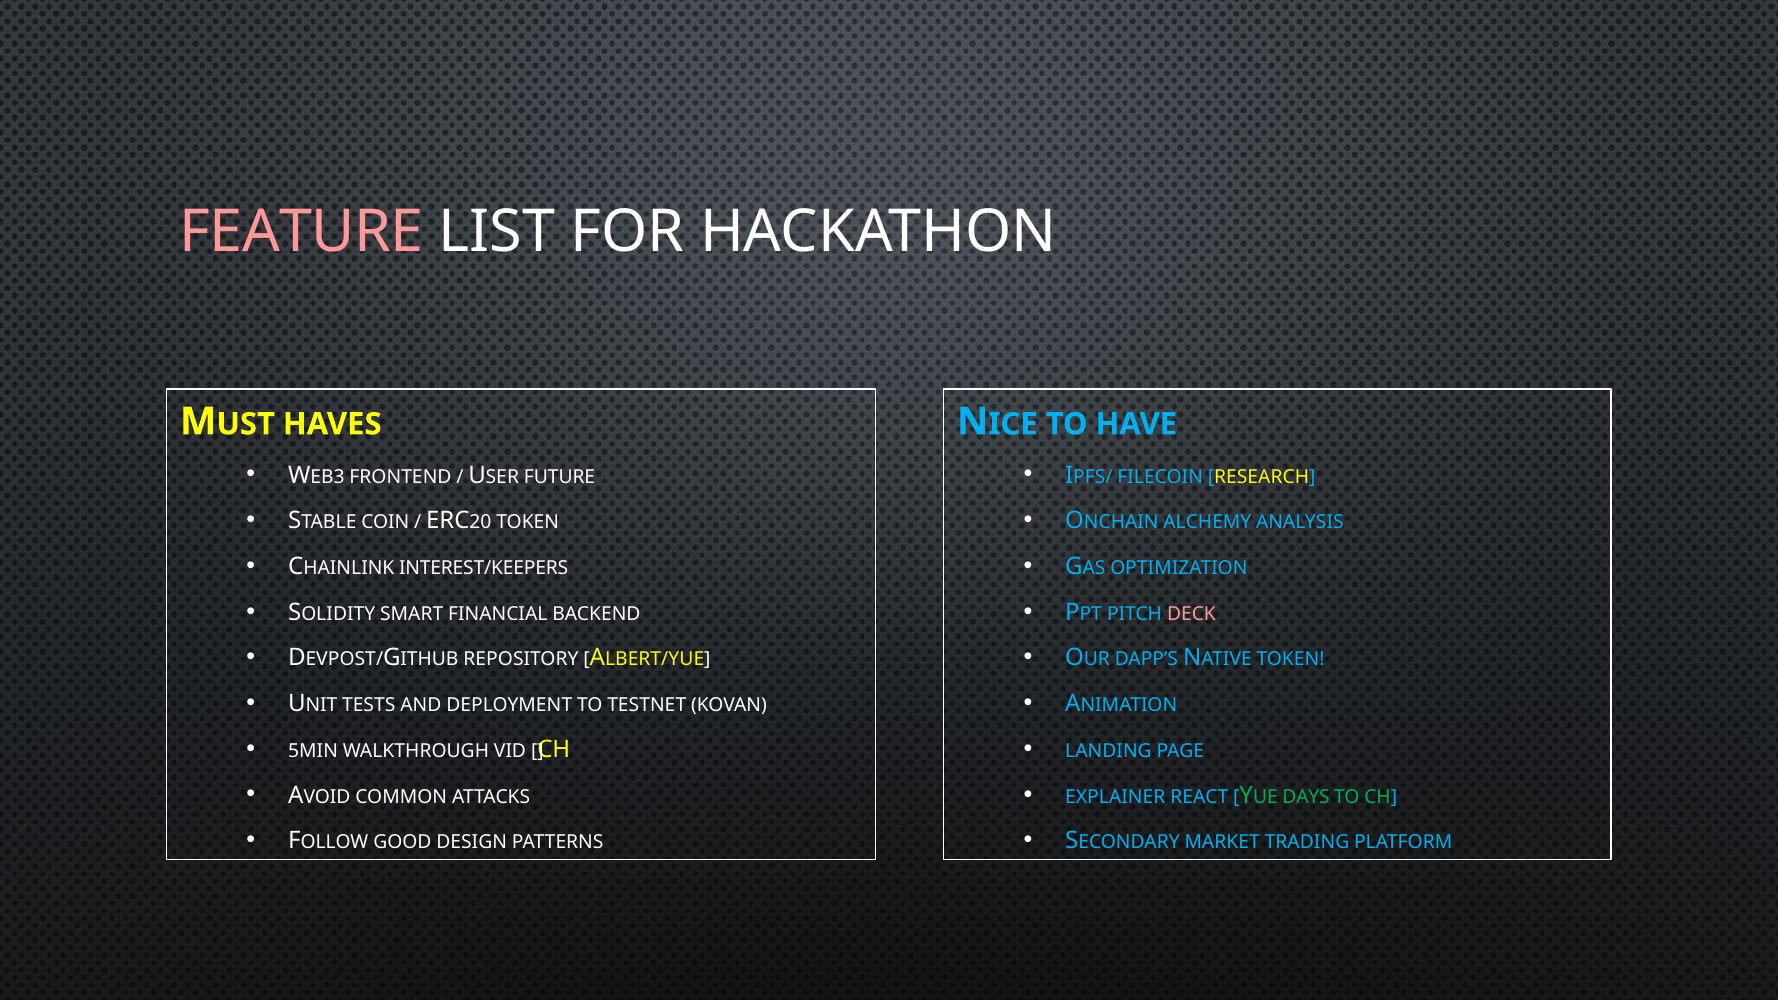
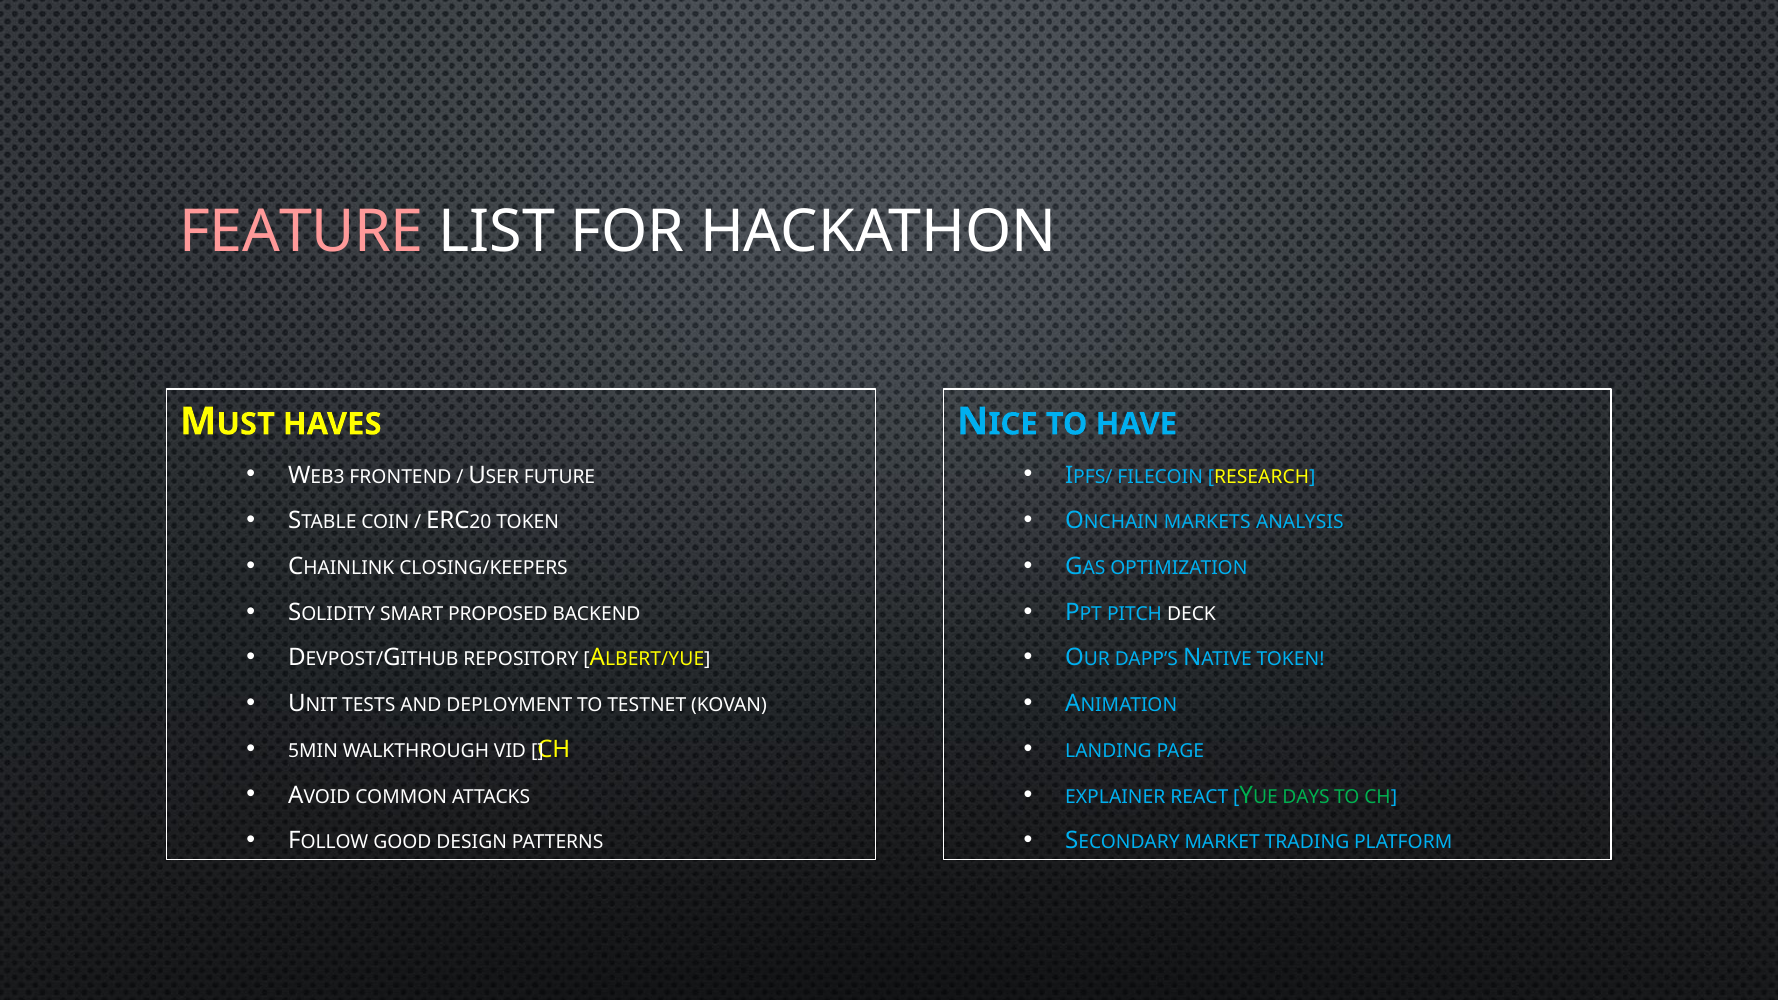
ALCHEMY: ALCHEMY -> MARKETS (1207, 523)
INTEREST/KEEPERS: INTEREST/KEEPERS -> CLOSING/KEEPERS (484, 568)
FINANCIAL: FINANCIAL -> PROPOSED (498, 614)
DECK colour: pink -> white (1191, 614)
